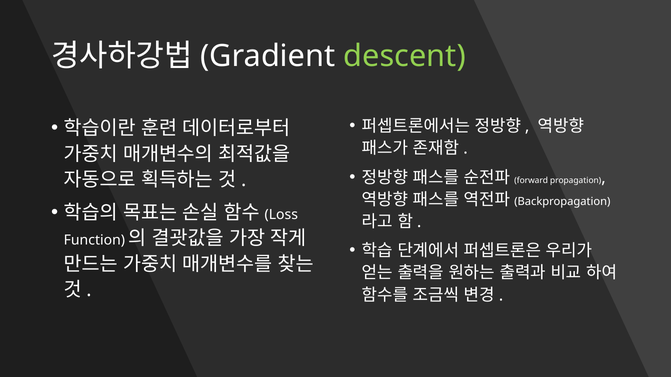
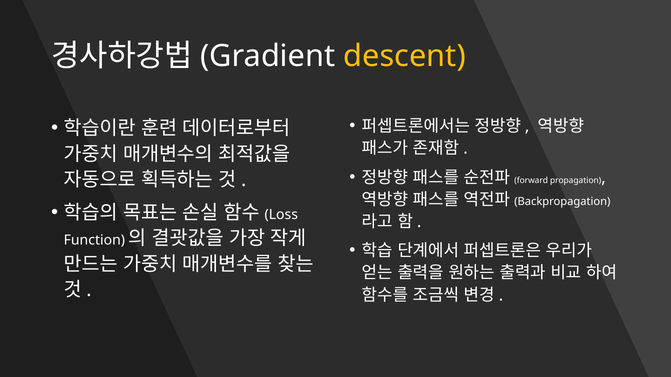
descent colour: light green -> yellow (405, 56)
